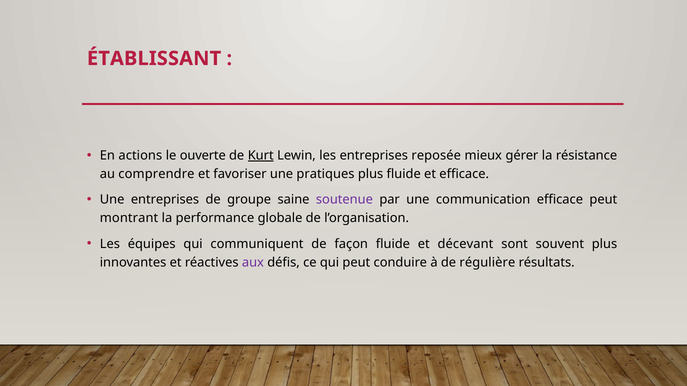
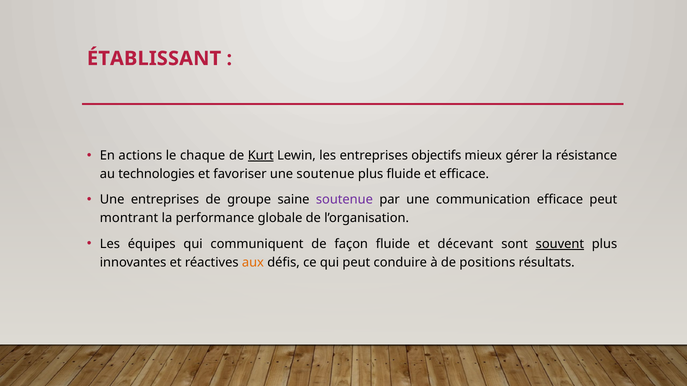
ouverte: ouverte -> chaque (203, 156)
reposée: reposée -> objectifs (436, 156)
comprendre: comprendre -> technologies (157, 174)
une pratiques: pratiques -> soutenue (325, 174)
souvent underline: none -> present (560, 244)
aux colour: purple -> orange (253, 263)
régulière: régulière -> positions (487, 263)
